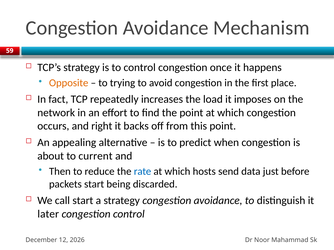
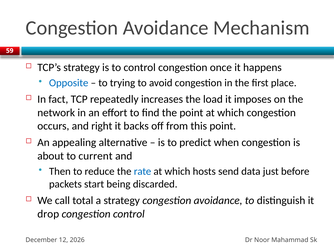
Opposite colour: orange -> blue (69, 83)
call start: start -> total (83, 201)
later: later -> drop (48, 214)
